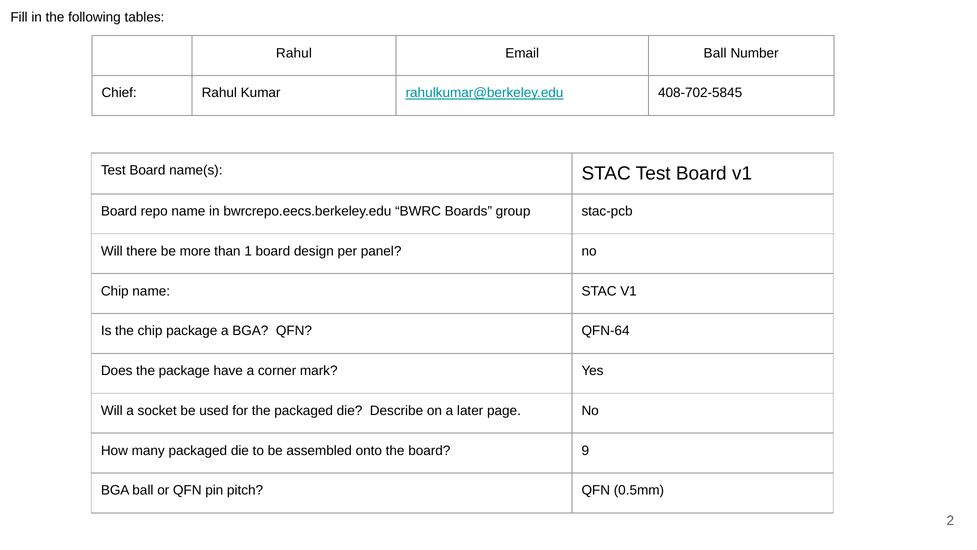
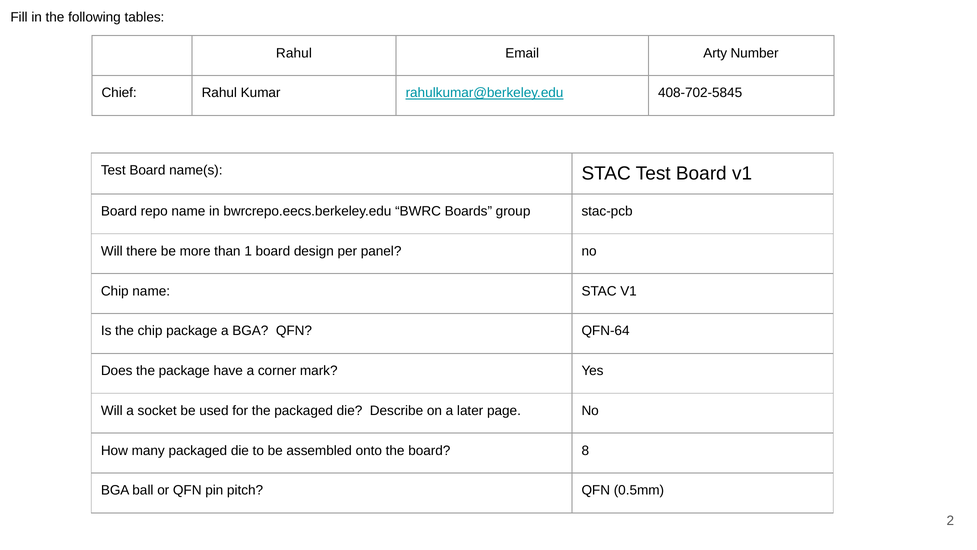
Email Ball: Ball -> Arty (715, 53)
9: 9 -> 8 (585, 450)
